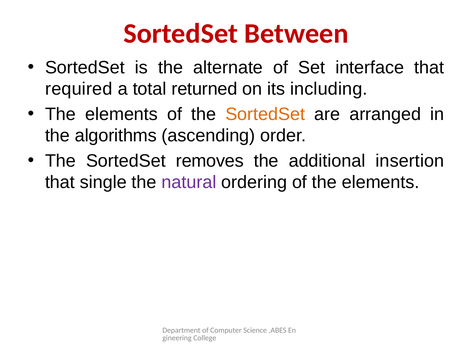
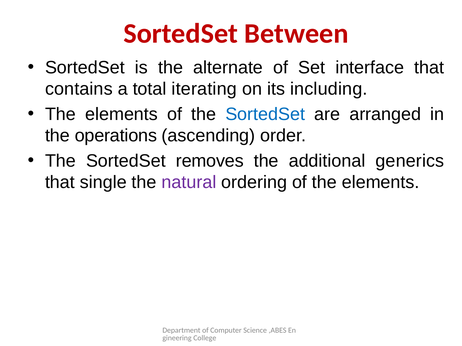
required: required -> contains (79, 89)
returned: returned -> iterating (204, 89)
SortedSet colour: orange -> blue (265, 114)
algorithms: algorithms -> operations (116, 136)
insertion: insertion -> generics (410, 161)
